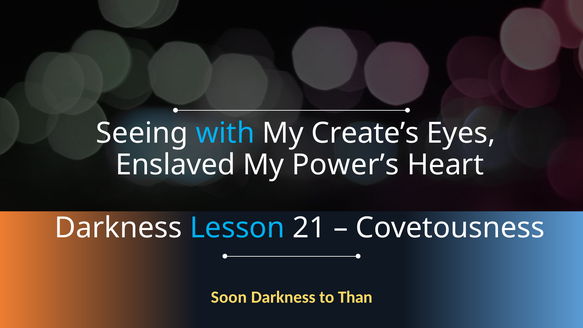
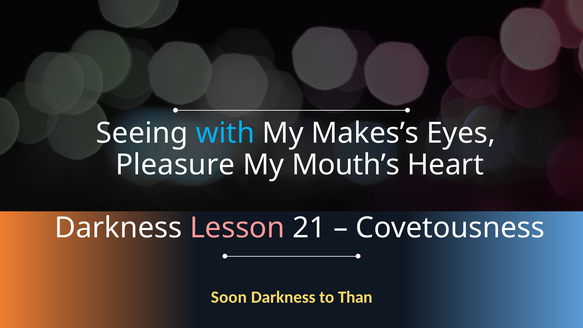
Create’s: Create’s -> Makes’s (365, 133)
Enslaved: Enslaved -> Pleasure (175, 165)
Power’s: Power’s -> Mouth’s (346, 165)
Lesson colour: light blue -> pink (237, 228)
